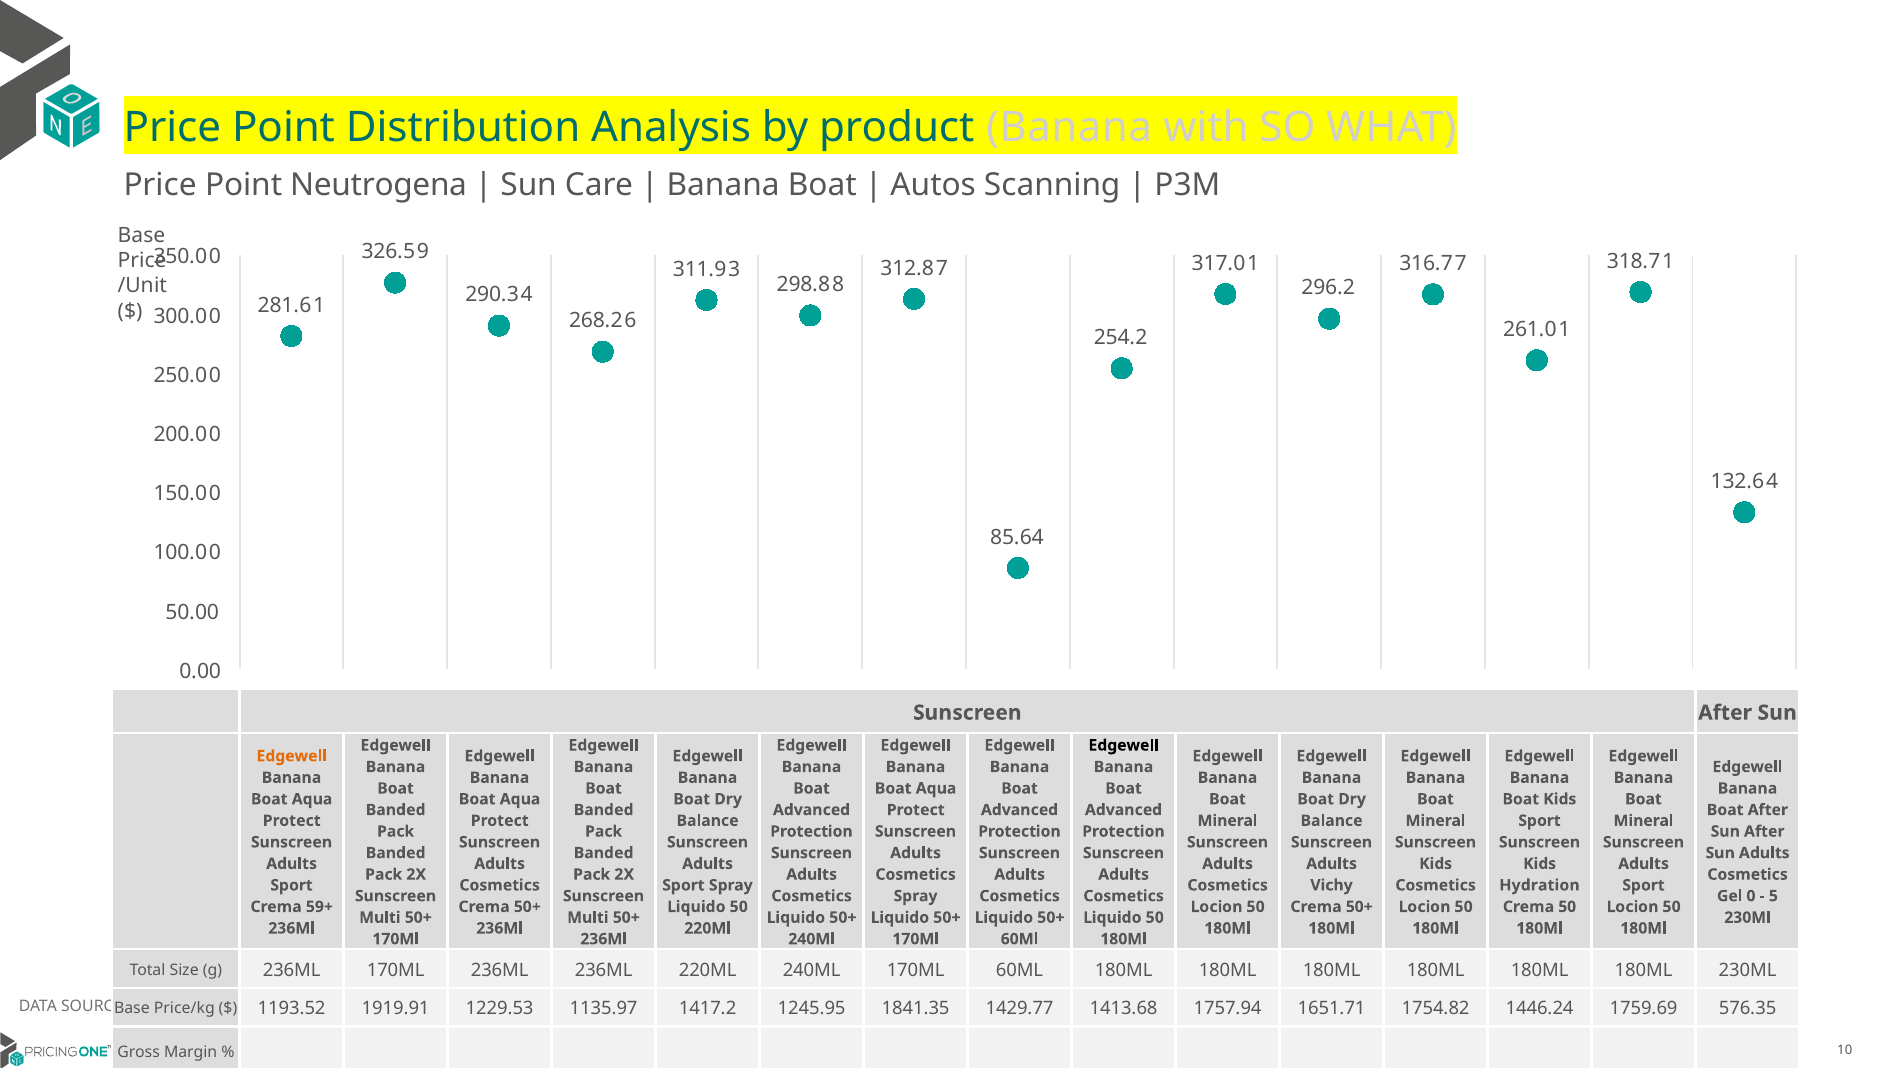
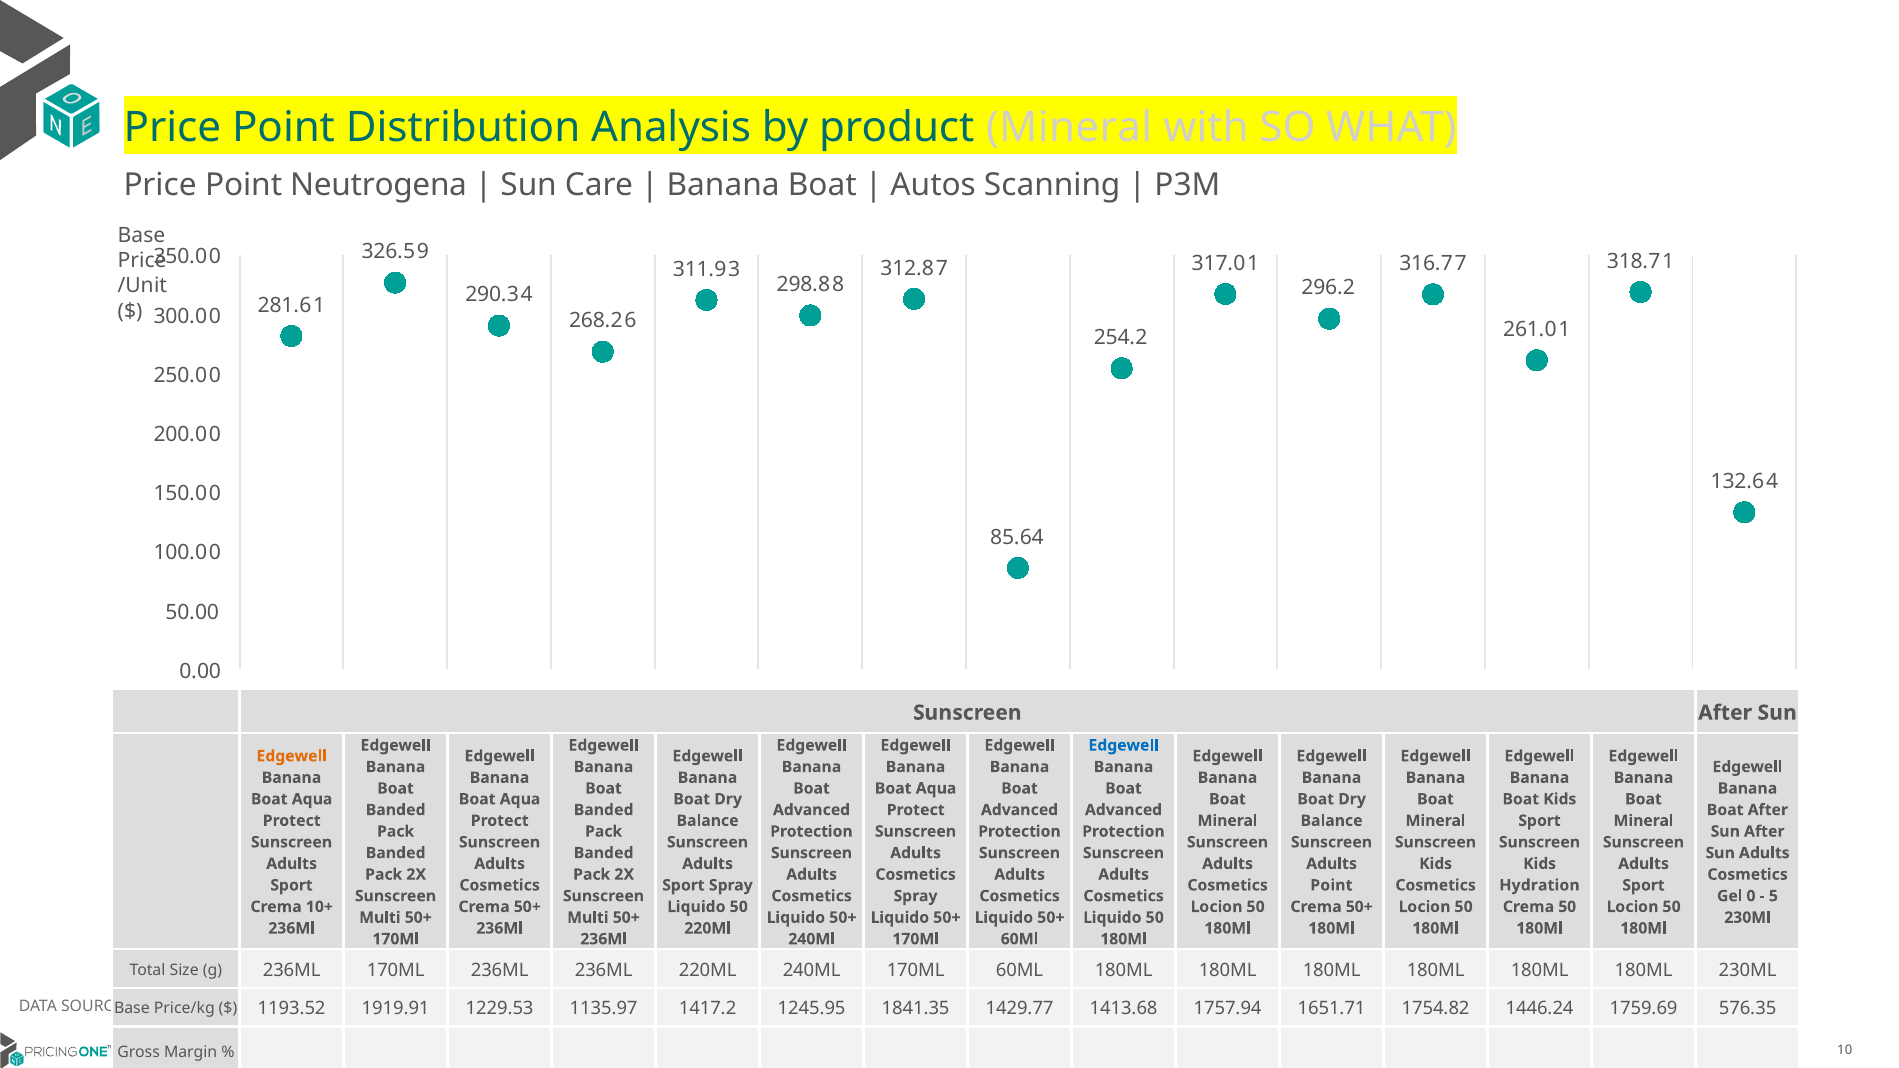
product Banana: Banana -> Mineral (1069, 128)
Edgewell colour: black -> blue (1124, 745)
Vichy: Vichy -> Point (1331, 885)
59+: 59+ -> 10+ (319, 907)
